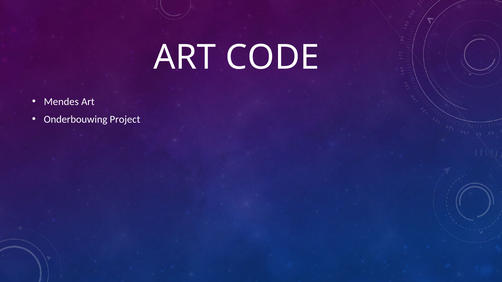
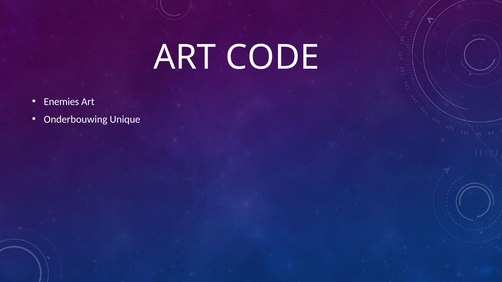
Mendes: Mendes -> Enemies (61, 102)
Project: Project -> Unique (125, 120)
